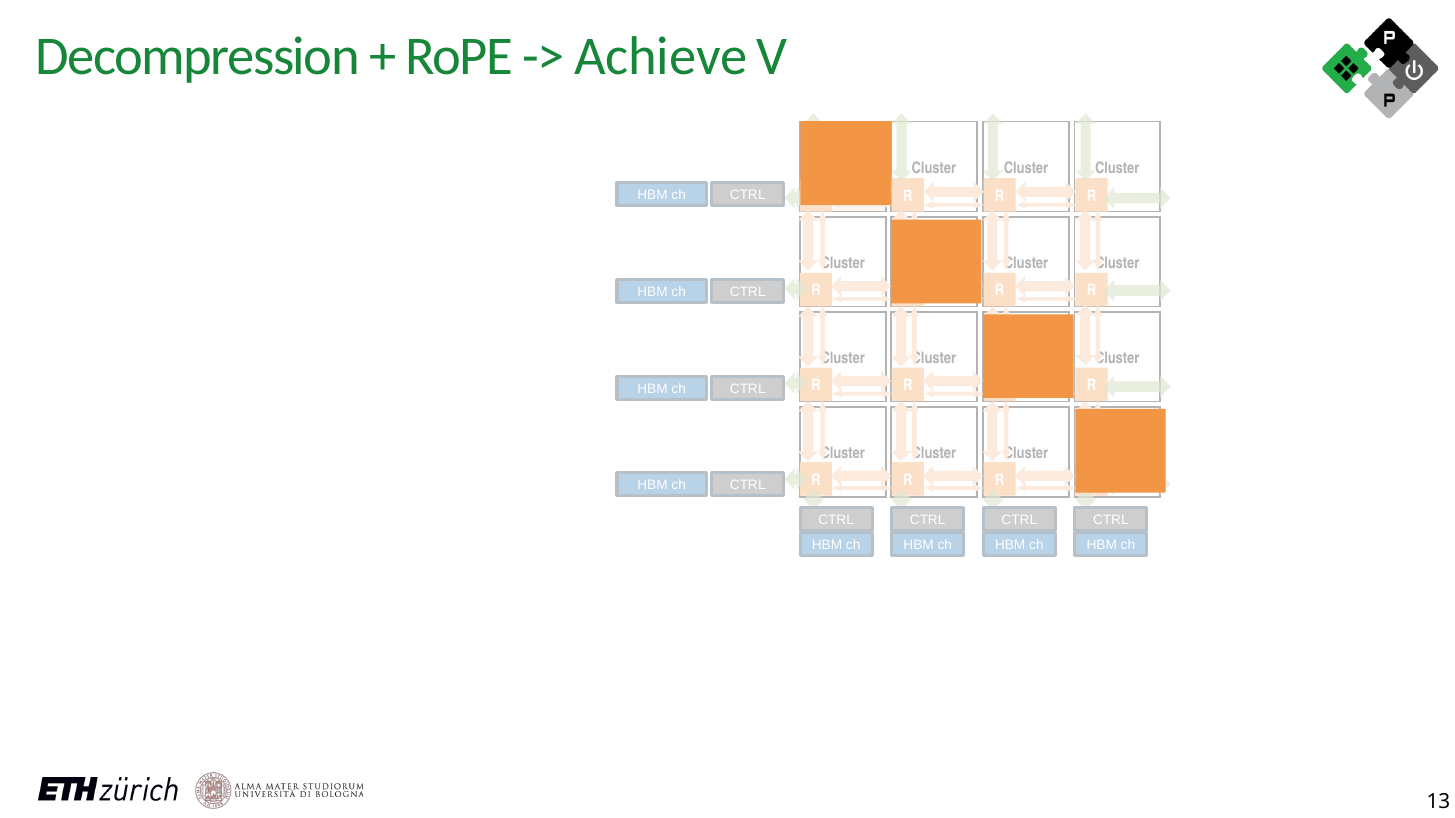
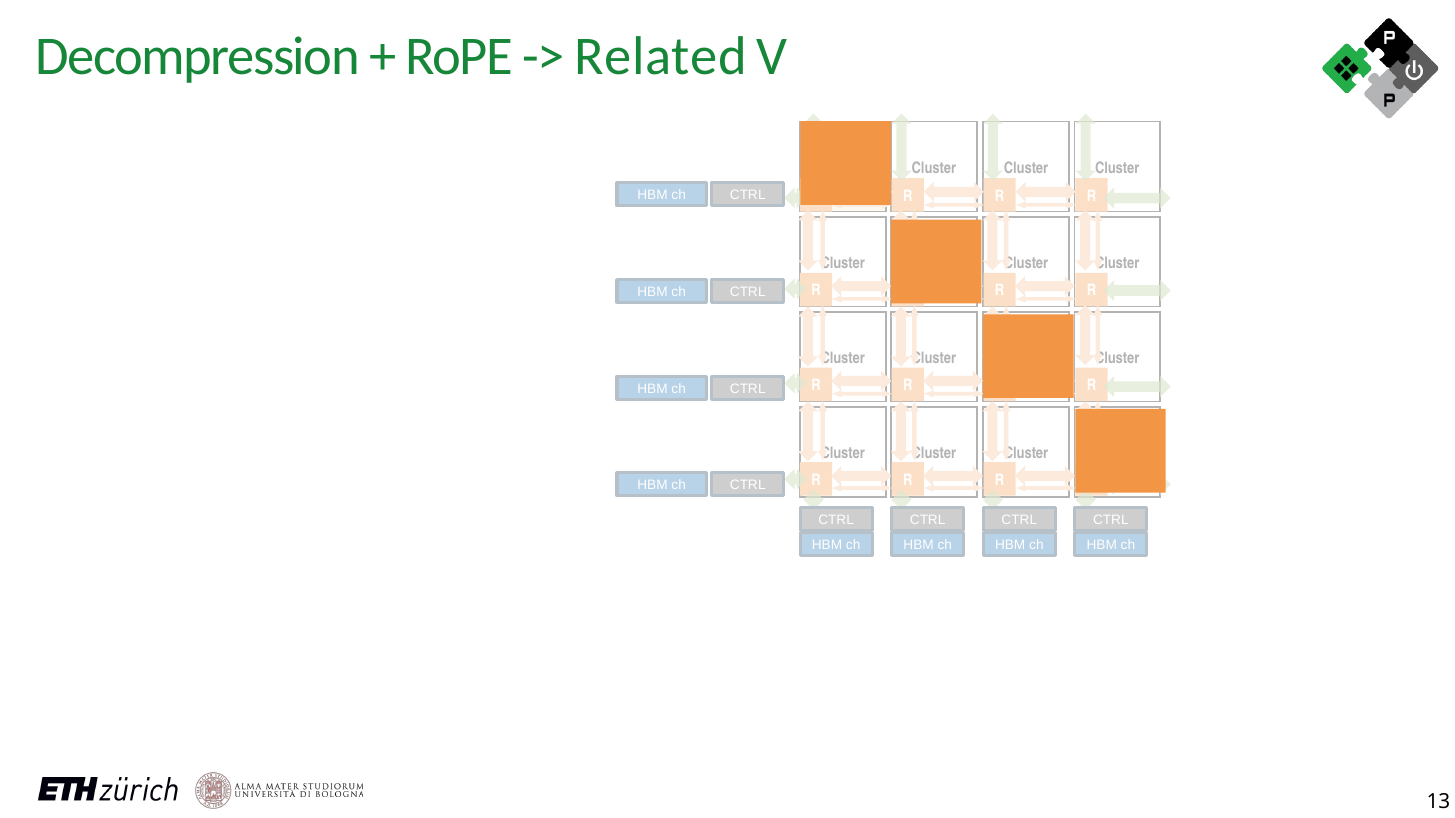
Achieve: Achieve -> Related (661, 57)
